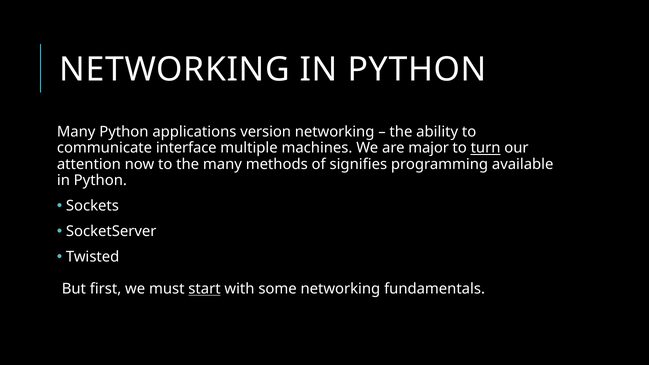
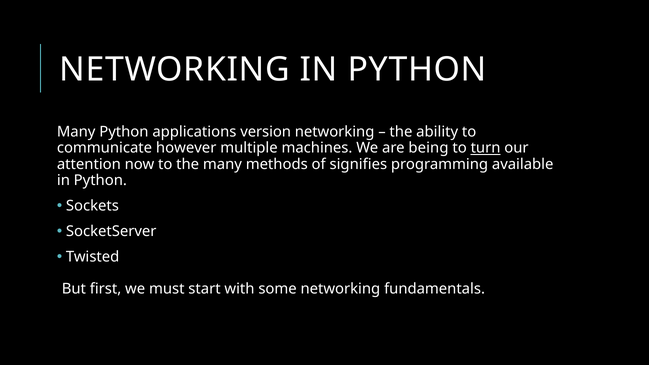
interface: interface -> however (186, 148)
major: major -> being (428, 148)
start underline: present -> none (205, 289)
